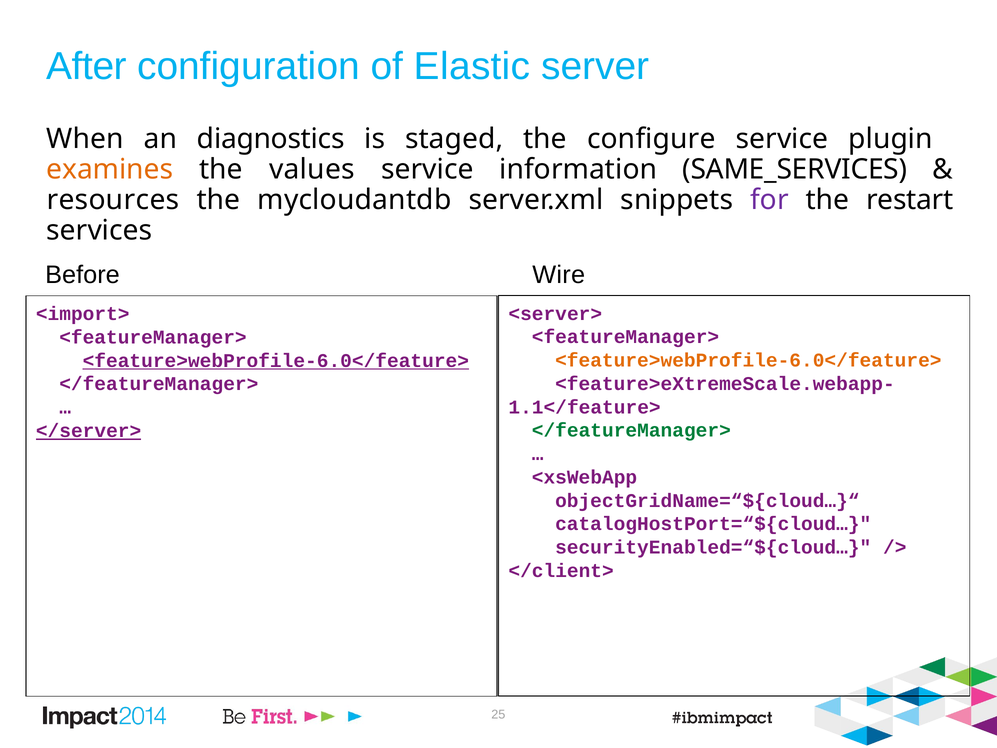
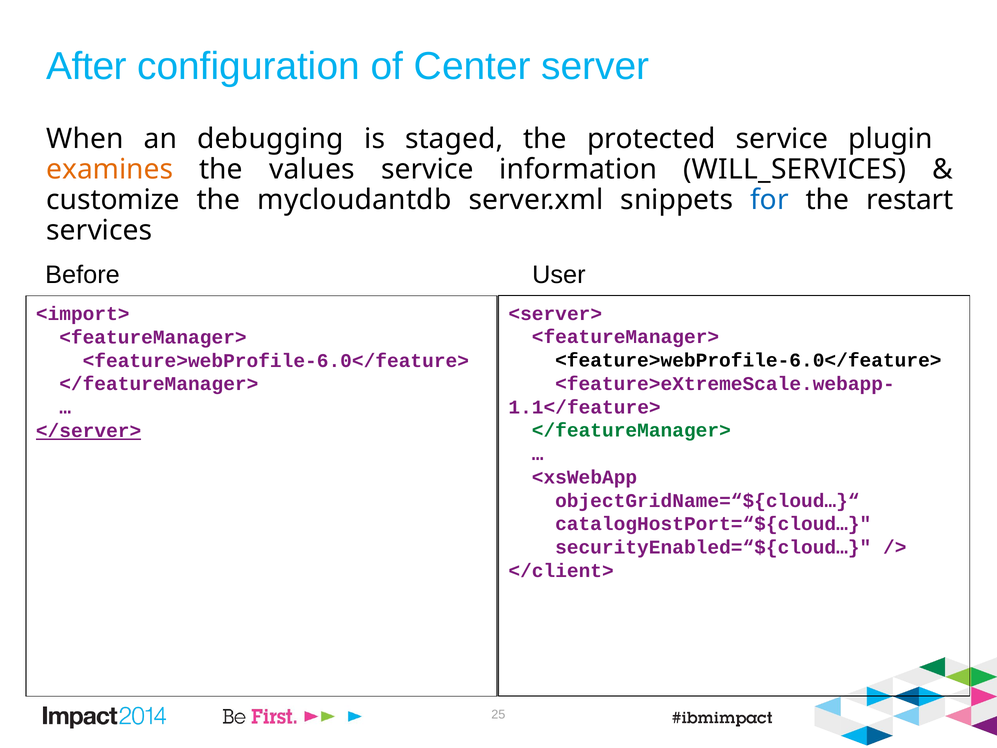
Elastic: Elastic -> Center (472, 66)
diagnostics: diagnostics -> debugging (271, 139)
configure: configure -> protected (651, 139)
SAME_SERVICES: SAME_SERVICES -> WILL_SERVICES (795, 169)
resources: resources -> customize (113, 200)
for colour: purple -> blue (769, 200)
Wire: Wire -> User (559, 275)
<feature>webProfile-6.0</feature> colour: orange -> black (748, 360)
<feature>webProfile-6.0</feature> underline: present -> none (276, 361)
